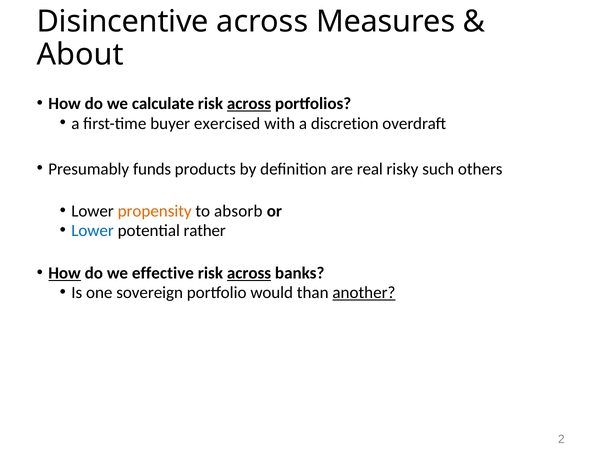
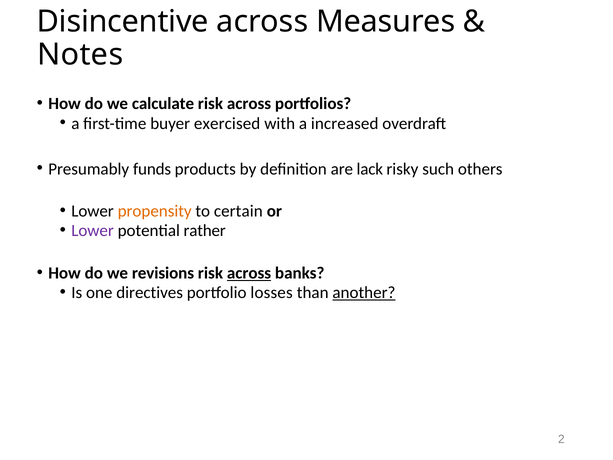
About: About -> Notes (80, 55)
across underline: present -> none (249, 104)
discretion: discretion -> increased (345, 123)
real: real -> lack (370, 169)
absorb: absorb -> certain (238, 211)
Lower colour: blue -> purple (93, 231)
How underline: present -> none (65, 273)
effective: effective -> revisions (163, 273)
sovereign: sovereign -> directives (150, 292)
would: would -> losses (272, 292)
